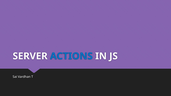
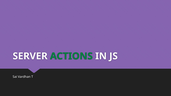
ACTIONS colour: blue -> green (71, 56)
